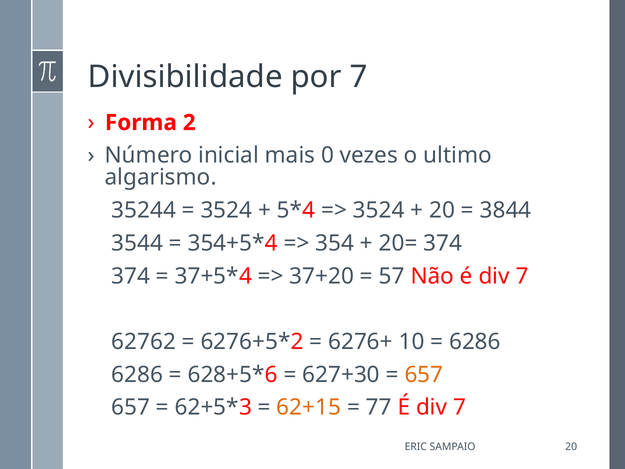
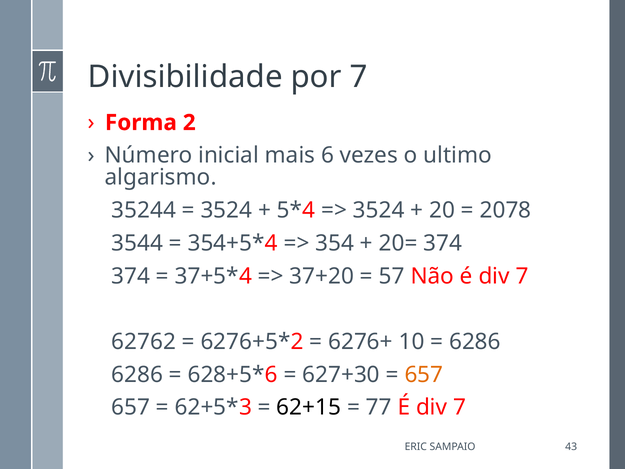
0: 0 -> 6 (327, 155)
3844: 3844 -> 2078 (505, 210)
62+15 colour: orange -> black (309, 407)
SAMPAIO 20: 20 -> 43 (571, 447)
